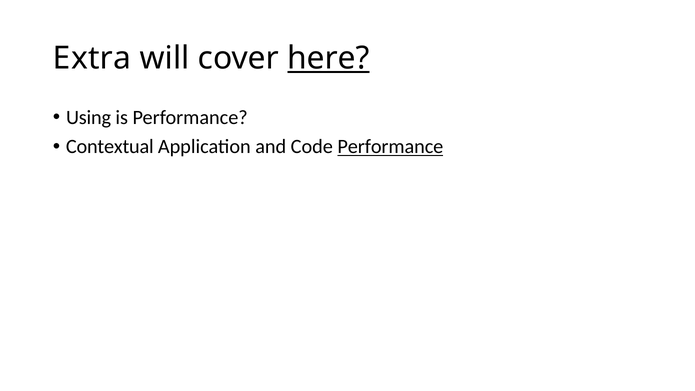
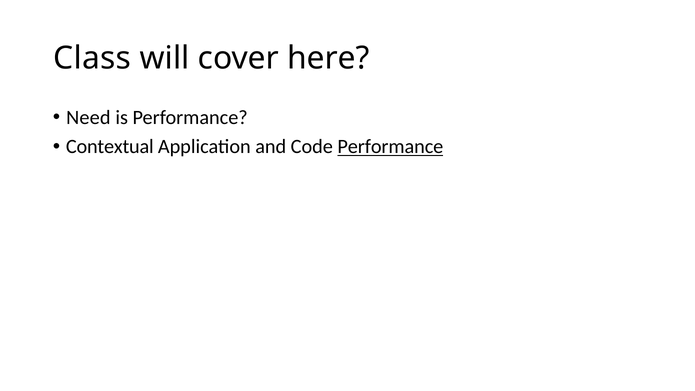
Extra: Extra -> Class (92, 58)
here underline: present -> none (328, 58)
Using: Using -> Need (88, 118)
